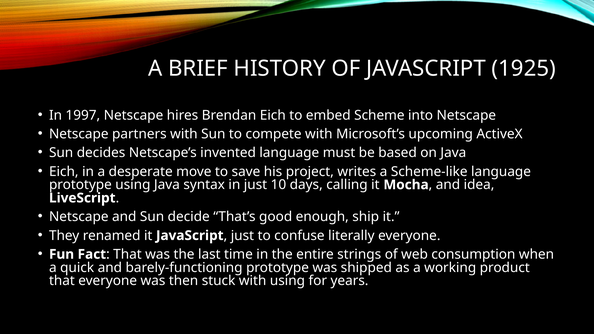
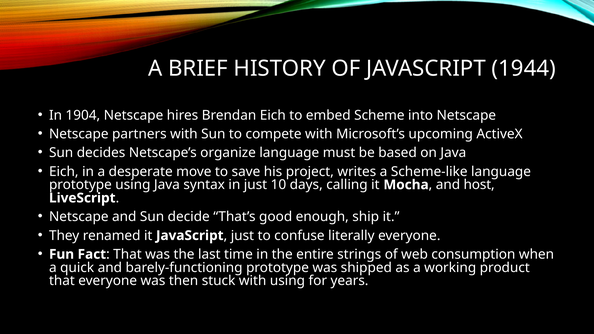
1925: 1925 -> 1944 (524, 69)
1997: 1997 -> 1904 (83, 115)
invented: invented -> organize (228, 153)
idea: idea -> host (479, 185)
